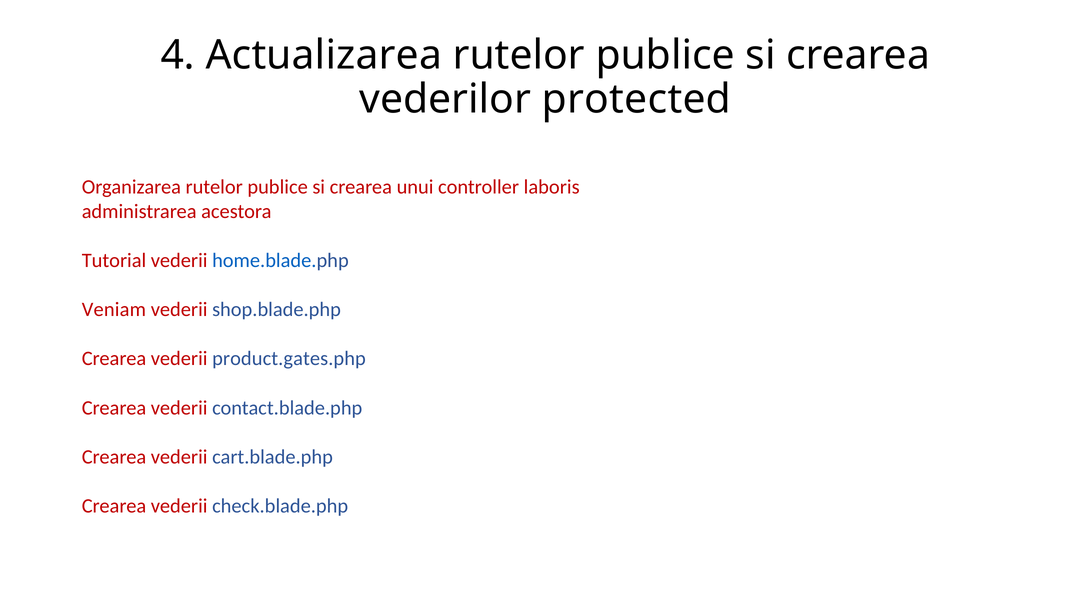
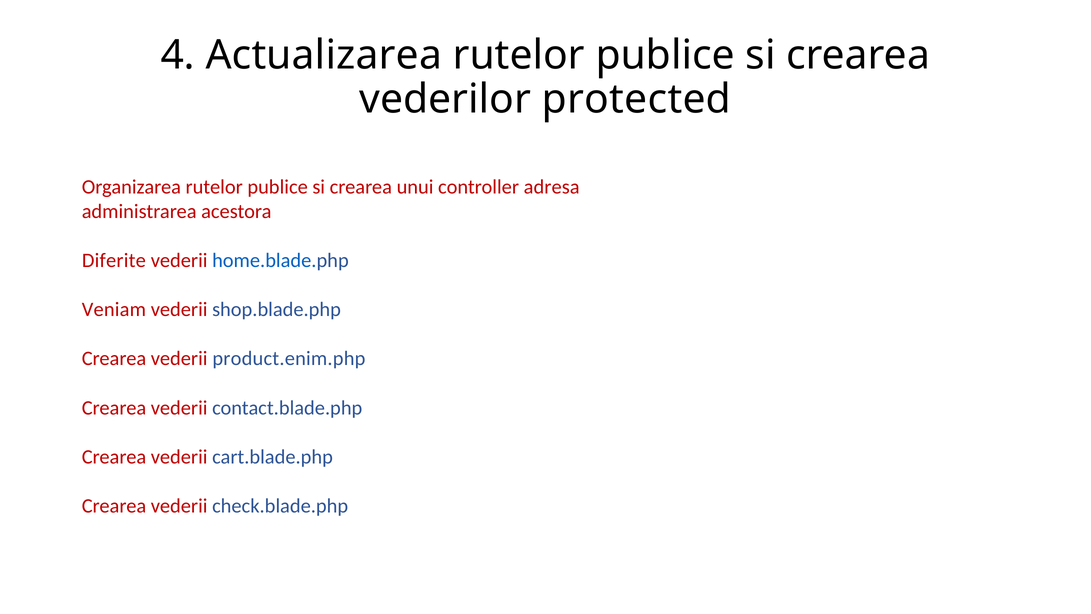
laboris: laboris -> adresa (552, 187)
Tutorial: Tutorial -> Diferite (114, 260)
product.gates.php: product.gates.php -> product.enim.php (289, 359)
